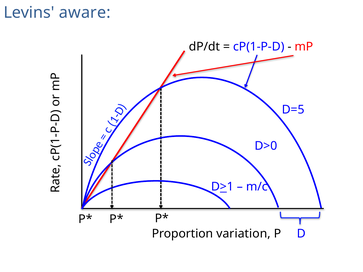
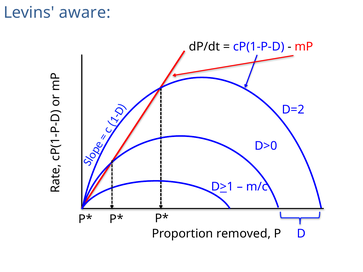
D=5: D=5 -> D=2 (293, 110)
variation: variation -> removed (244, 234)
